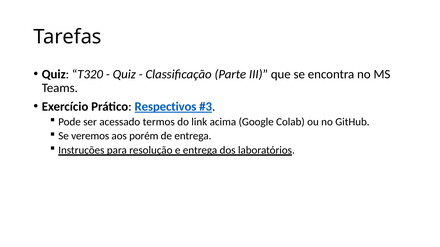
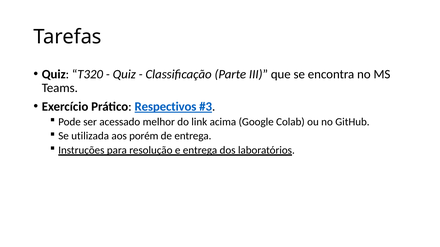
termos: termos -> melhor (159, 122)
veremos: veremos -> utilizada (90, 136)
